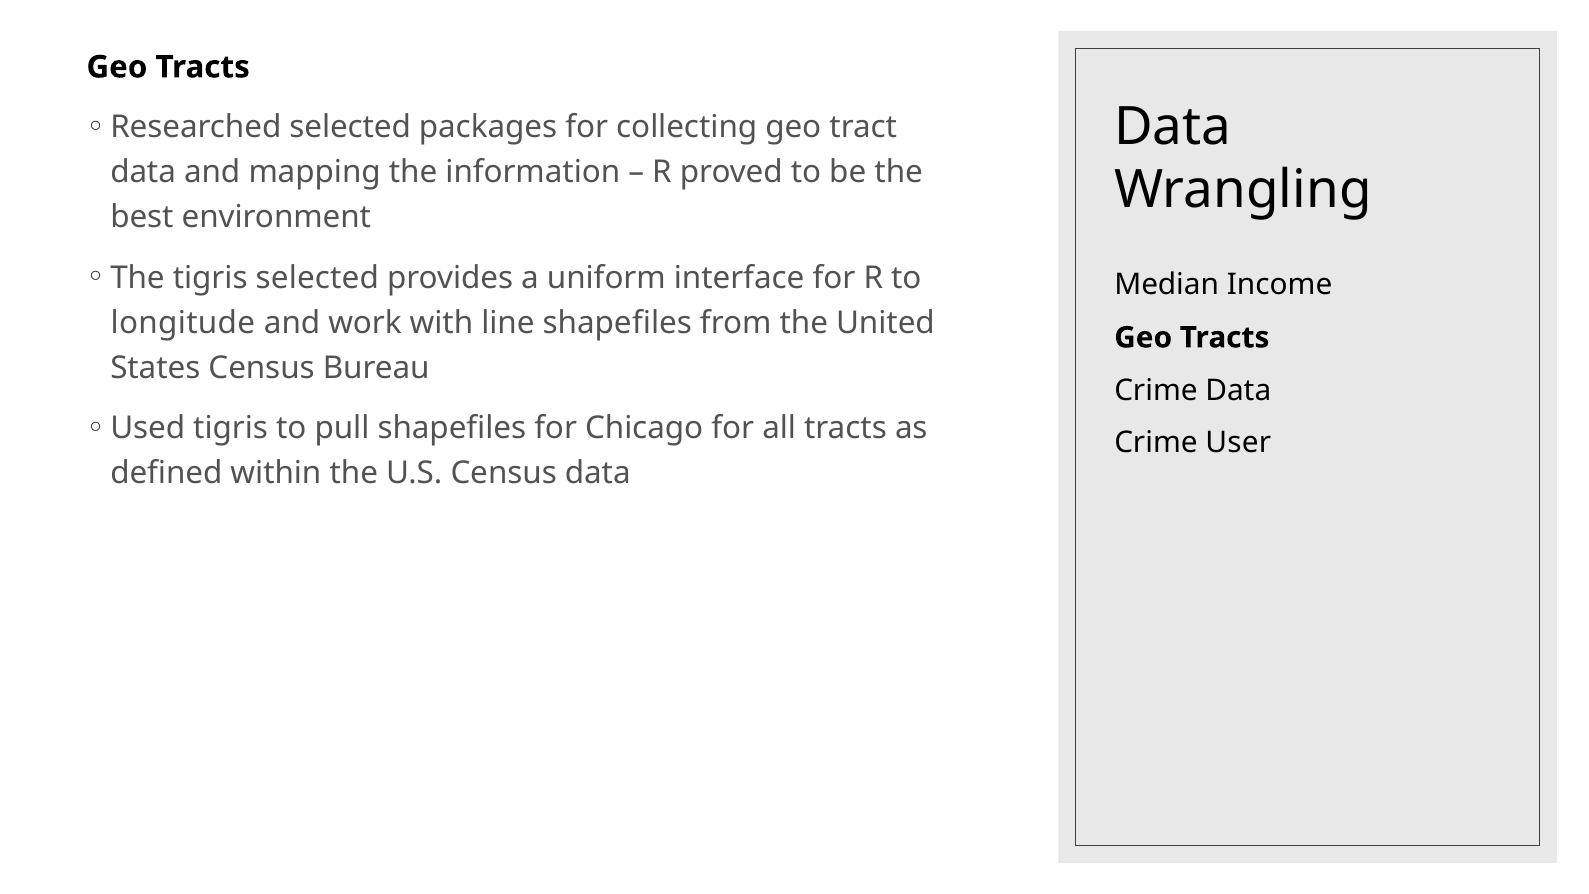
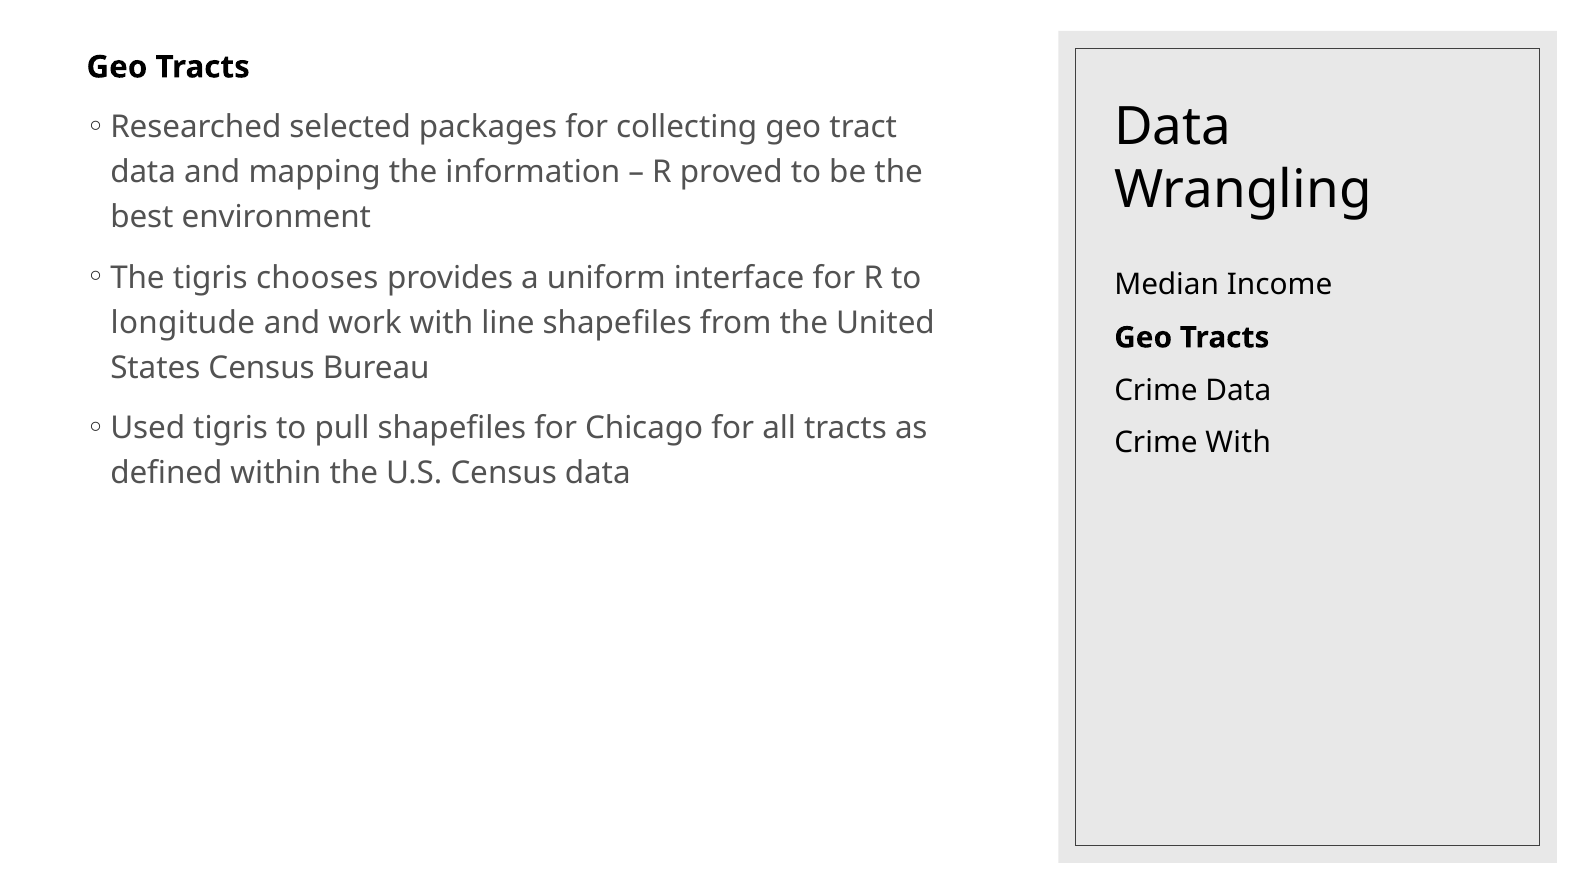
tigris selected: selected -> chooses (317, 278)
Crime User: User -> With (1238, 443)
